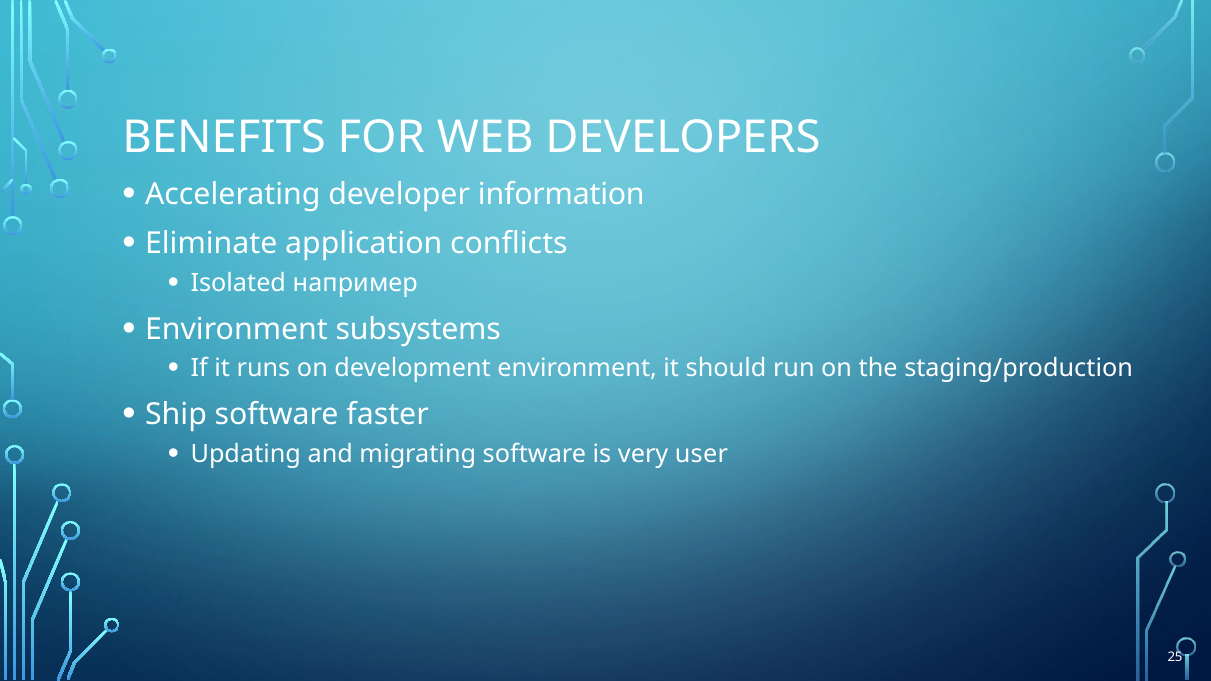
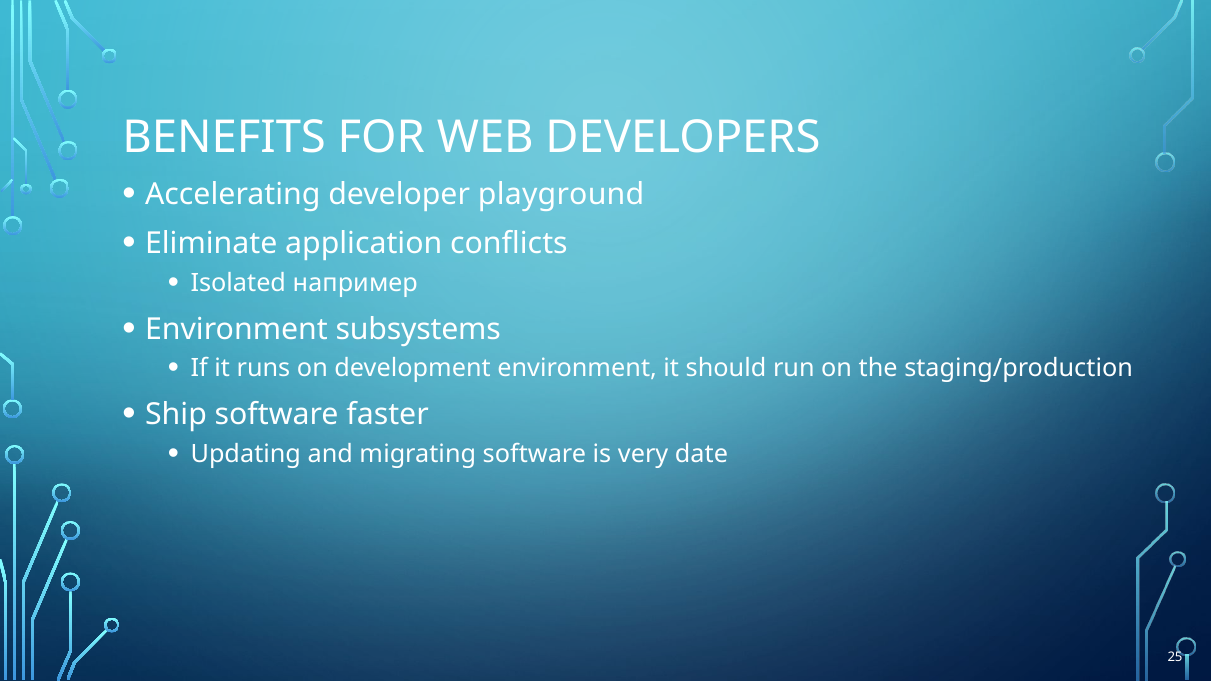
information: information -> playground (561, 195)
user: user -> date (702, 454)
